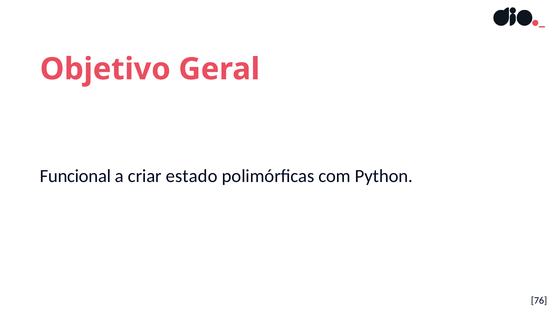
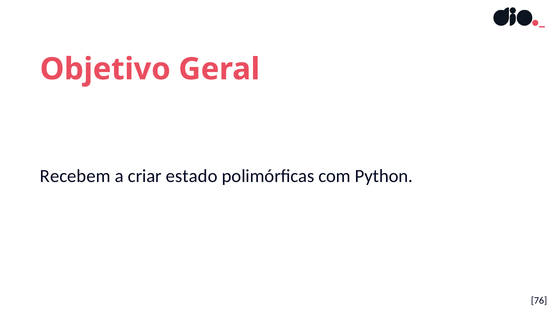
Funcional: Funcional -> Recebem (75, 176)
